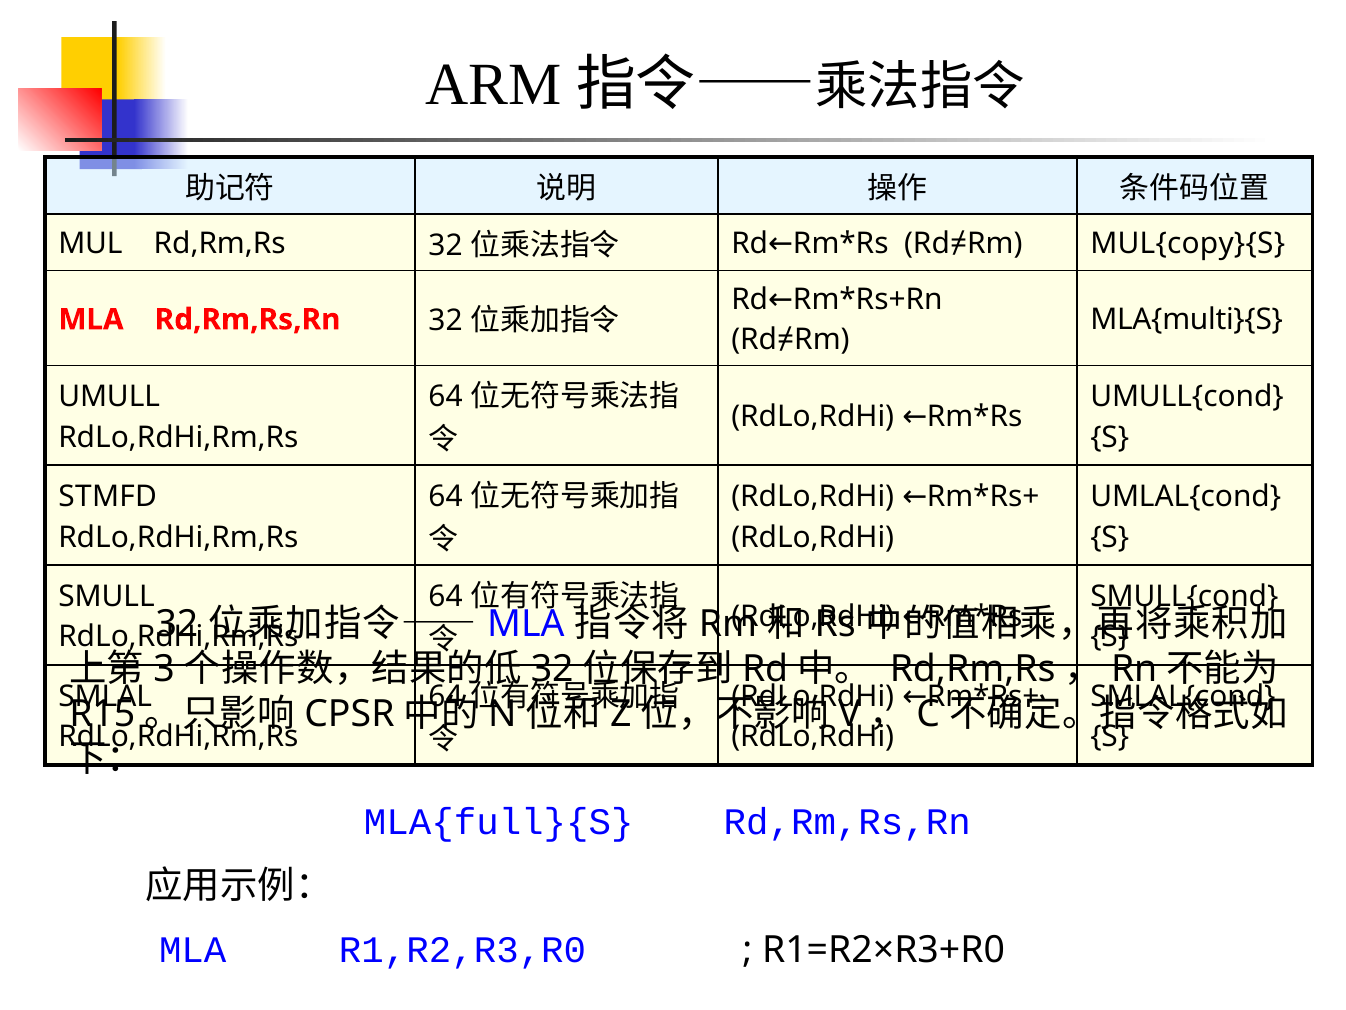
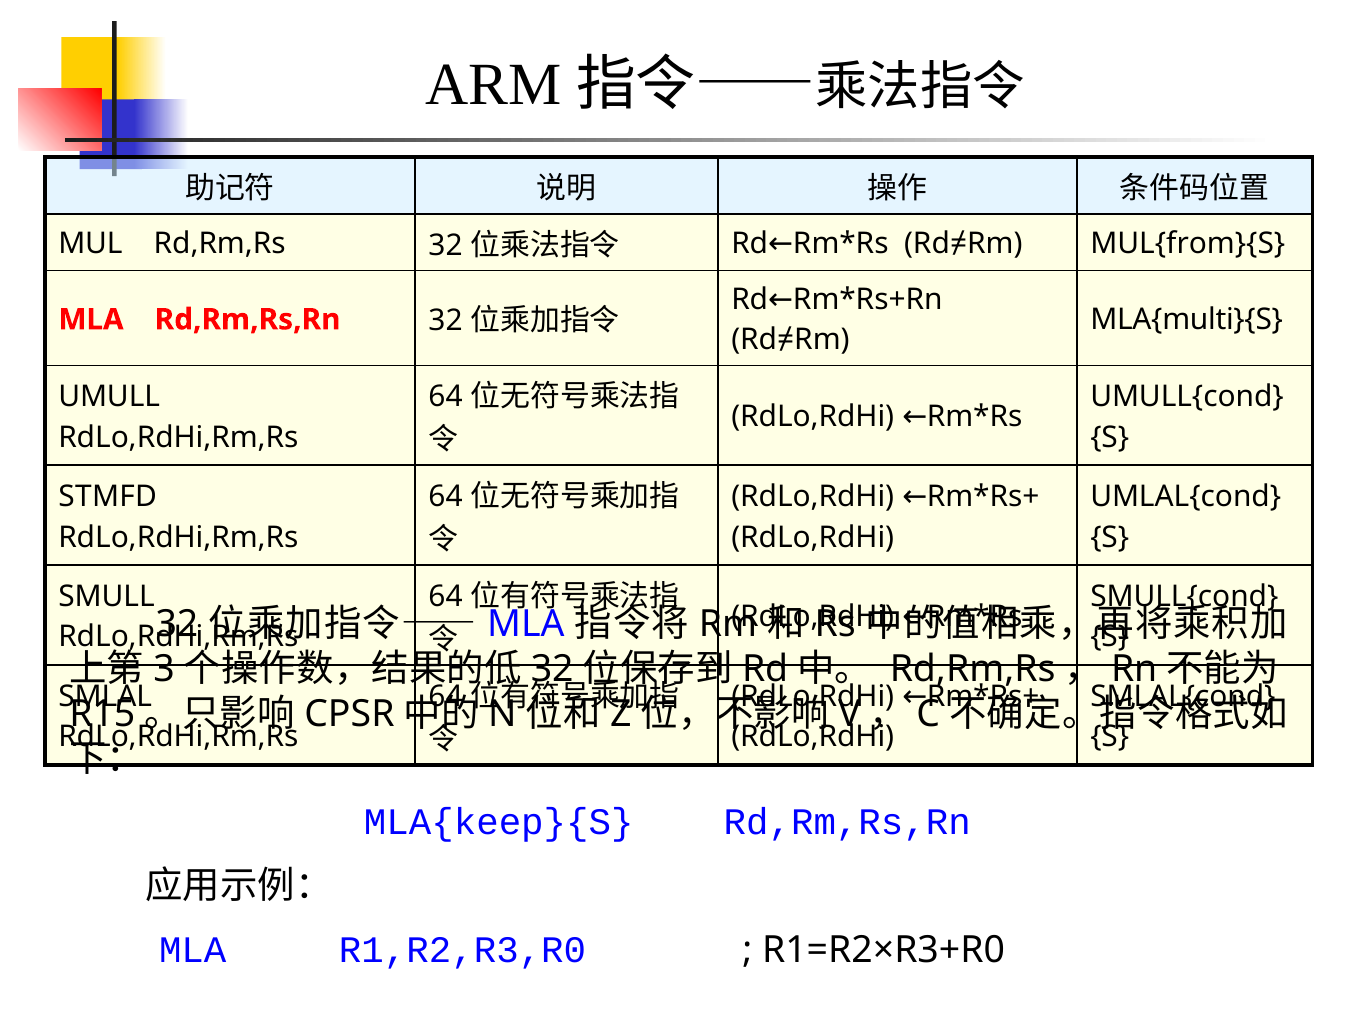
MUL{copy}{S: MUL{copy}{S -> MUL{from}{S (1188, 244)
MLA{full}{S: MLA{full}{S -> MLA{keep}{S (499, 822)
